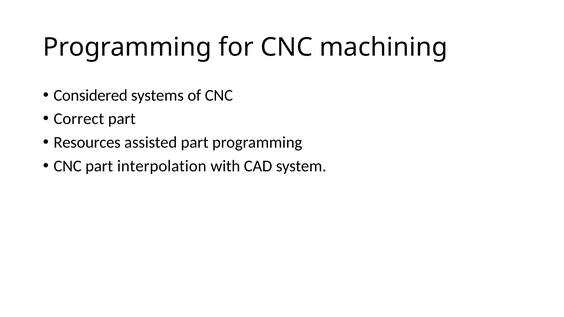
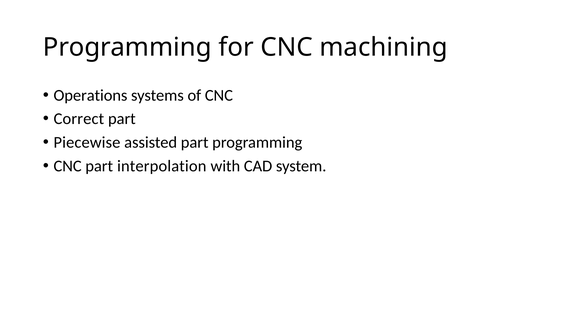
Considered: Considered -> Operations (90, 95)
Resources: Resources -> Piecewise (87, 143)
